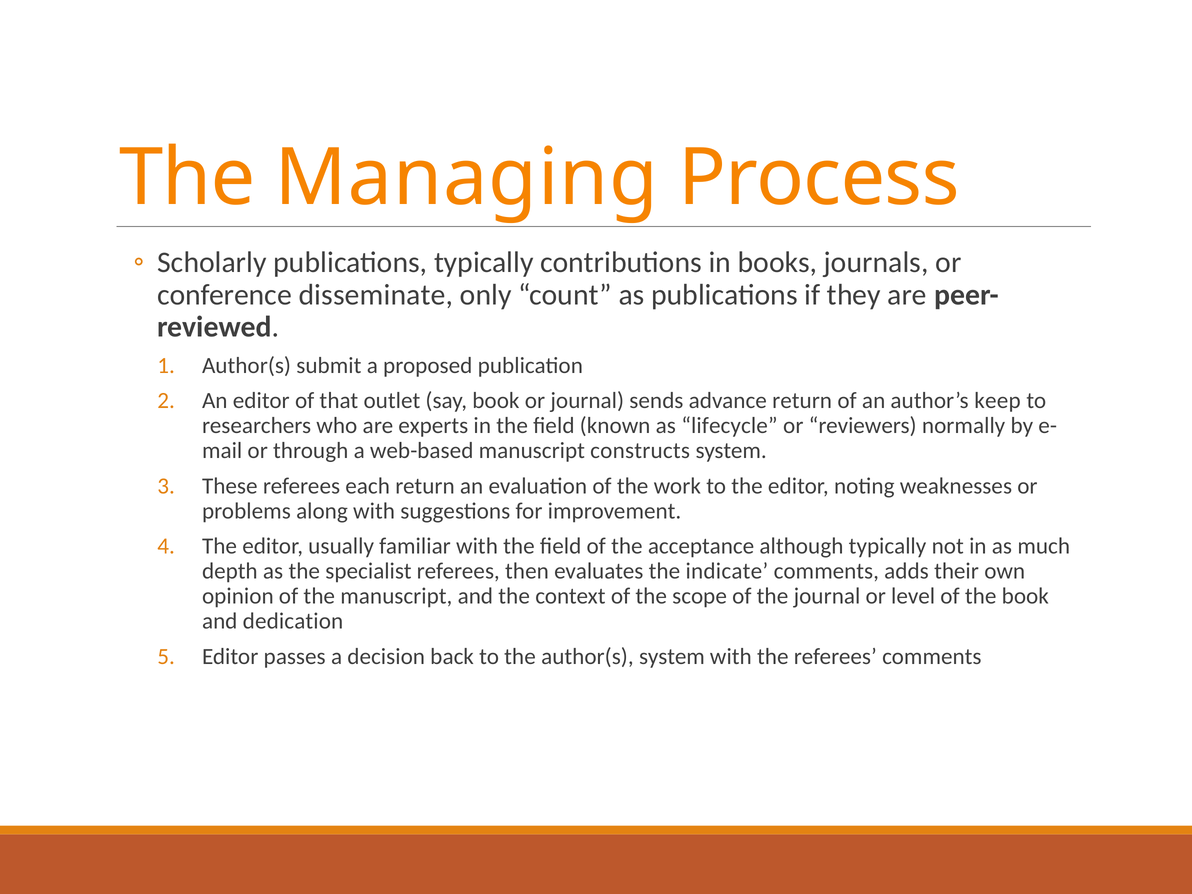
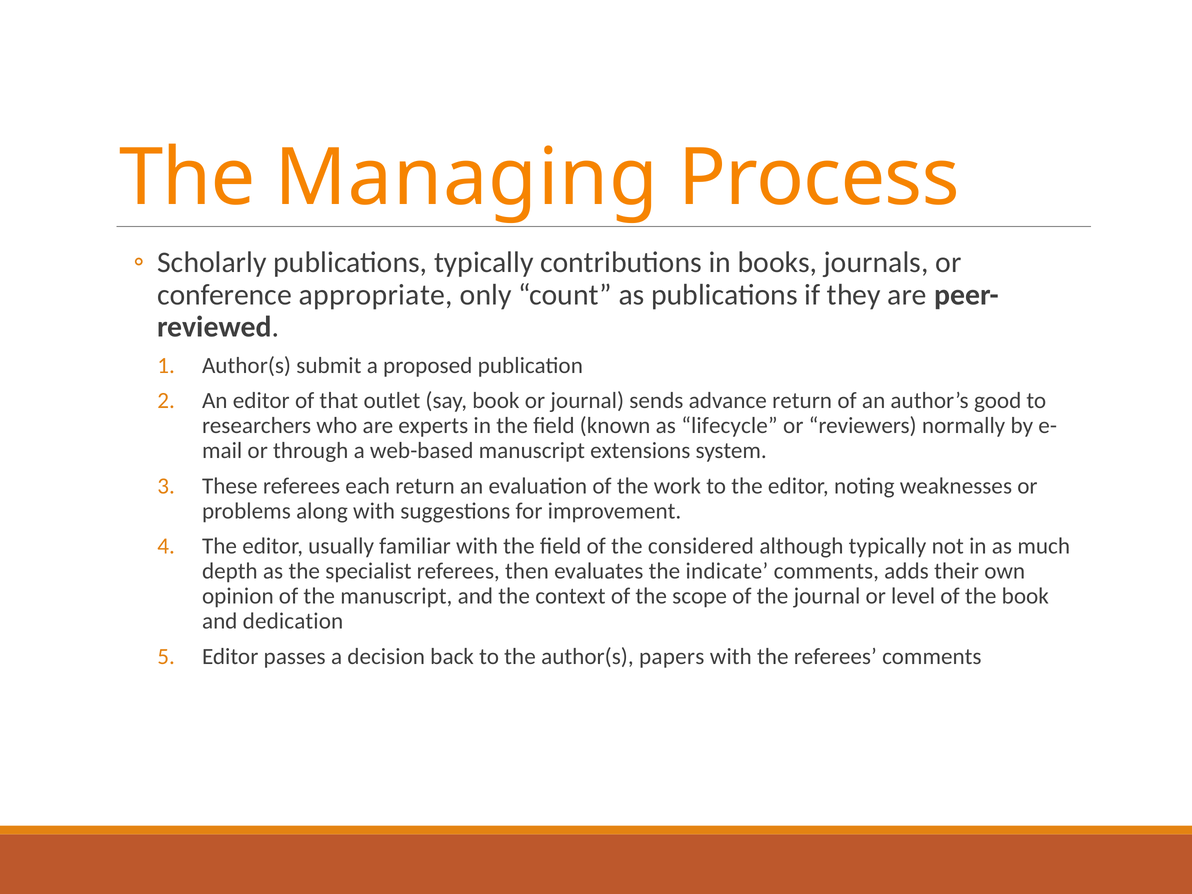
disseminate: disseminate -> appropriate (376, 295)
keep: keep -> good (998, 401)
constructs: constructs -> extensions (640, 451)
acceptance: acceptance -> considered (701, 546)
author(s system: system -> papers (672, 656)
